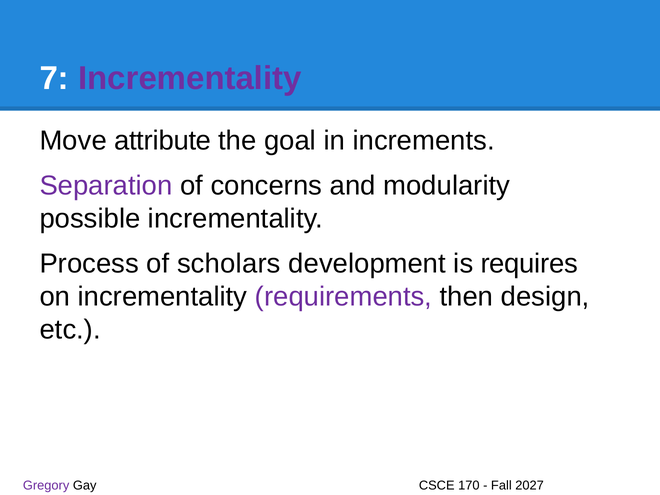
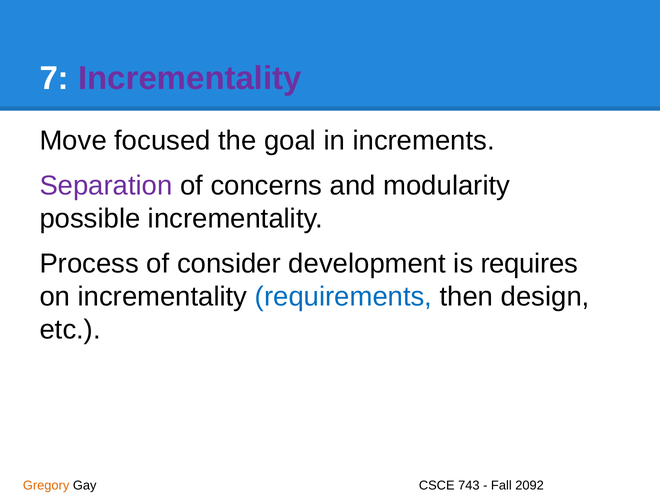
attribute: attribute -> focused (163, 141)
scholars: scholars -> consider (229, 264)
requirements colour: purple -> blue (344, 297)
Gregory colour: purple -> orange (46, 485)
170: 170 -> 743 (469, 485)
2027: 2027 -> 2092 (530, 485)
